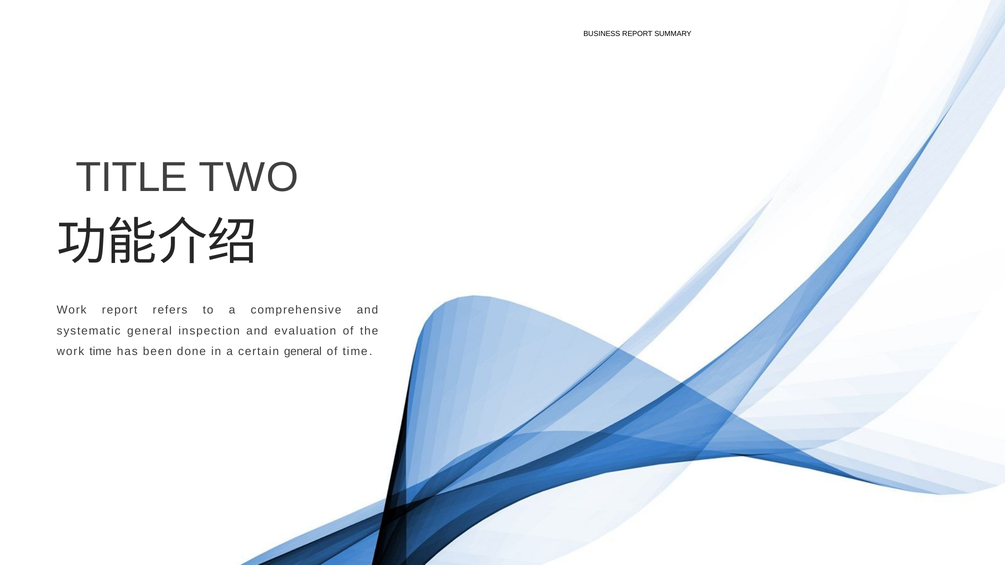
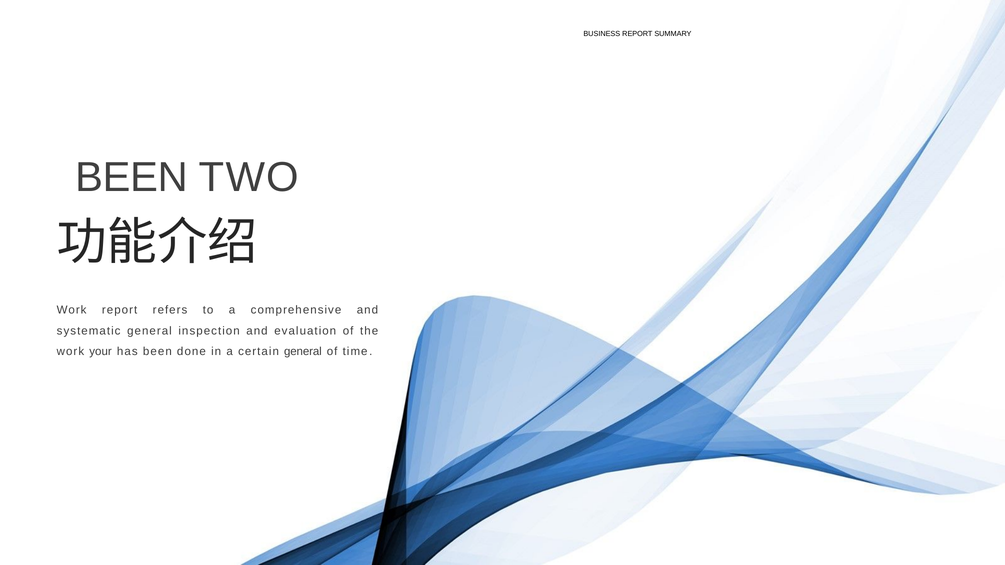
TITLE: TITLE -> BEEN (132, 178)
work time: time -> your (101, 352)
